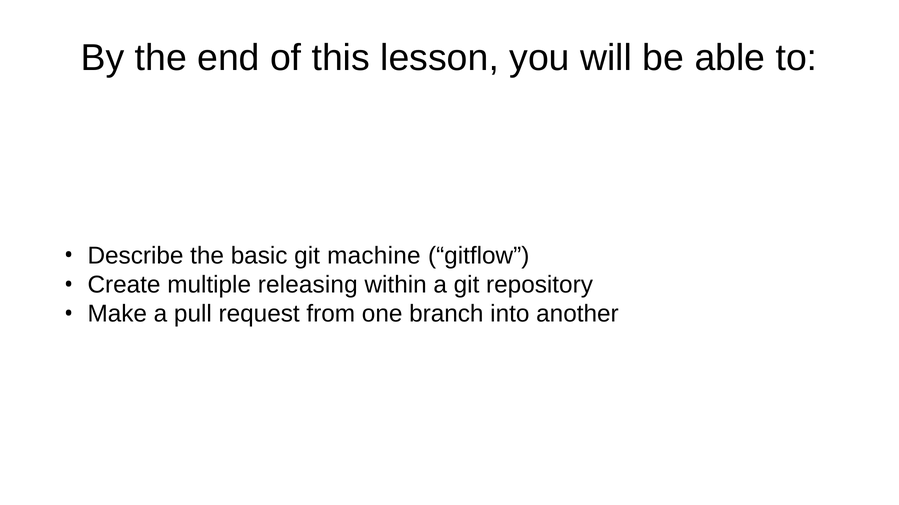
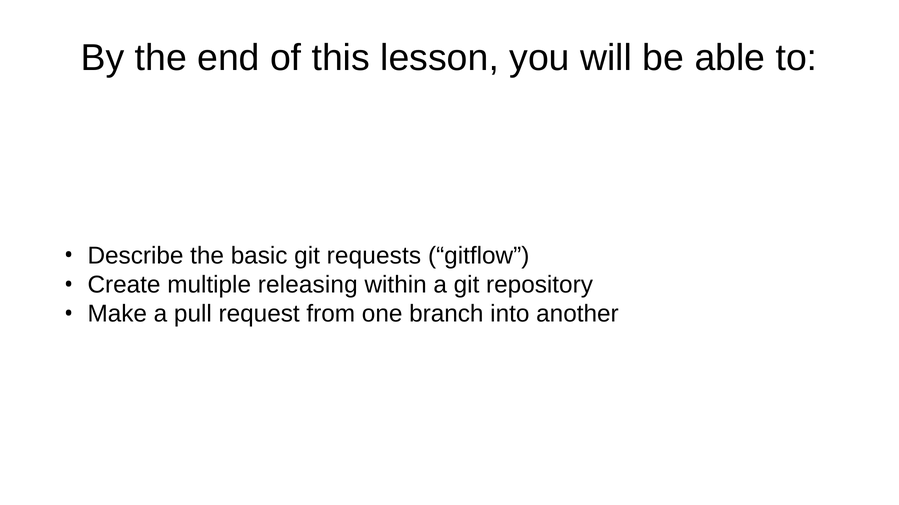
machine: machine -> requests (374, 256)
